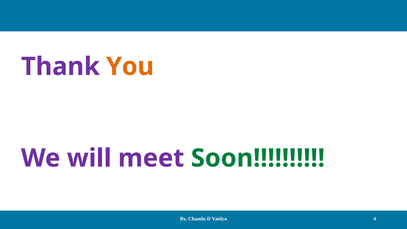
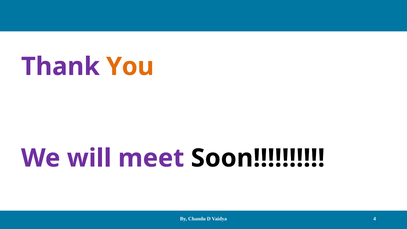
Soon colour: green -> black (258, 158)
